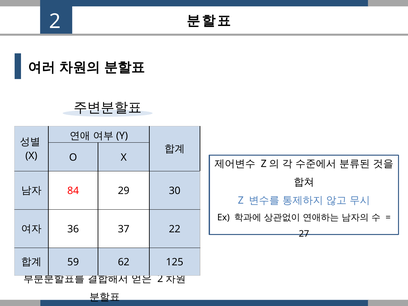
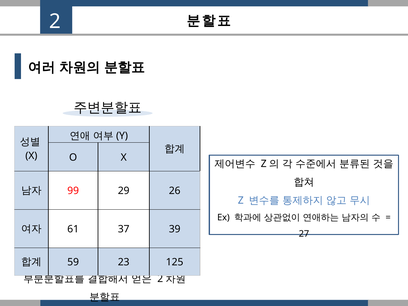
84: 84 -> 99 (73, 191)
30: 30 -> 26 (175, 191)
36: 36 -> 61 (73, 229)
22: 22 -> 39 (175, 229)
62: 62 -> 23 (124, 262)
